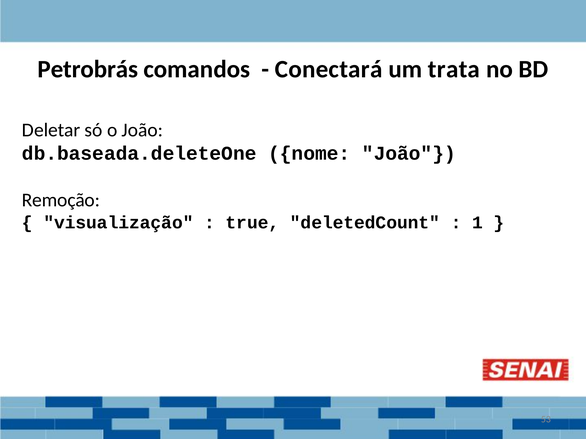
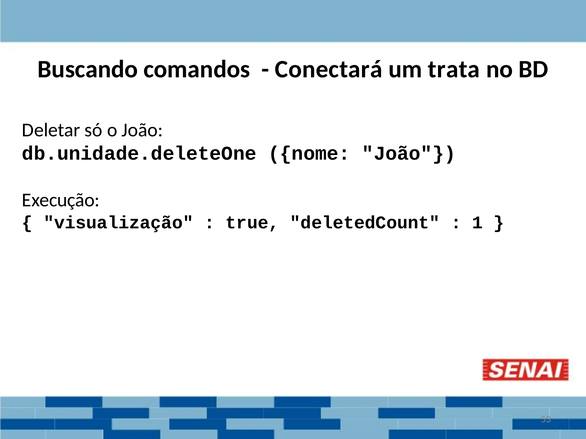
Petrobrás: Petrobrás -> Buscando (88, 69)
db.baseada.deleteOne: db.baseada.deleteOne -> db.unidade.deleteOne (139, 154)
Remoção: Remoção -> Execução (61, 200)
